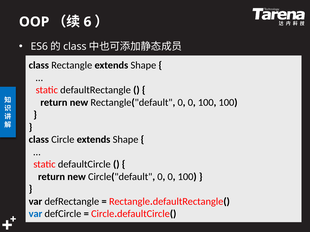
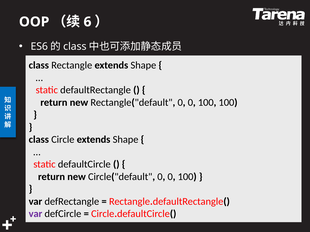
var colour: blue -> purple (35, 214)
